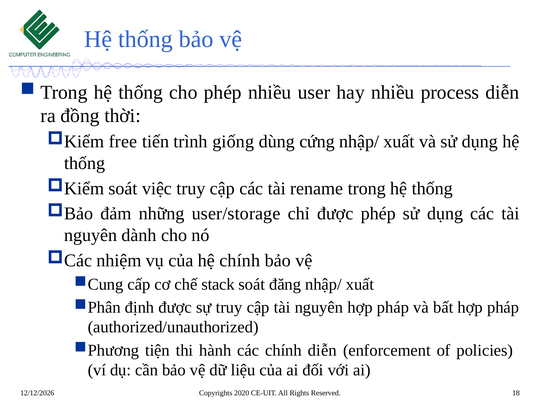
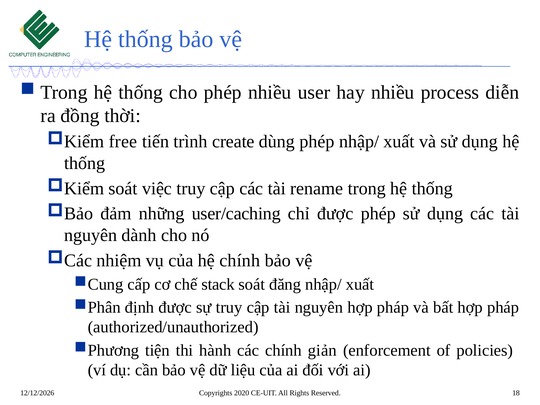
giống: giống -> create (233, 142)
dùng cứng: cứng -> phép (317, 142)
user/storage: user/storage -> user/caching (236, 214)
chính diễn: diễn -> giản (322, 350)
